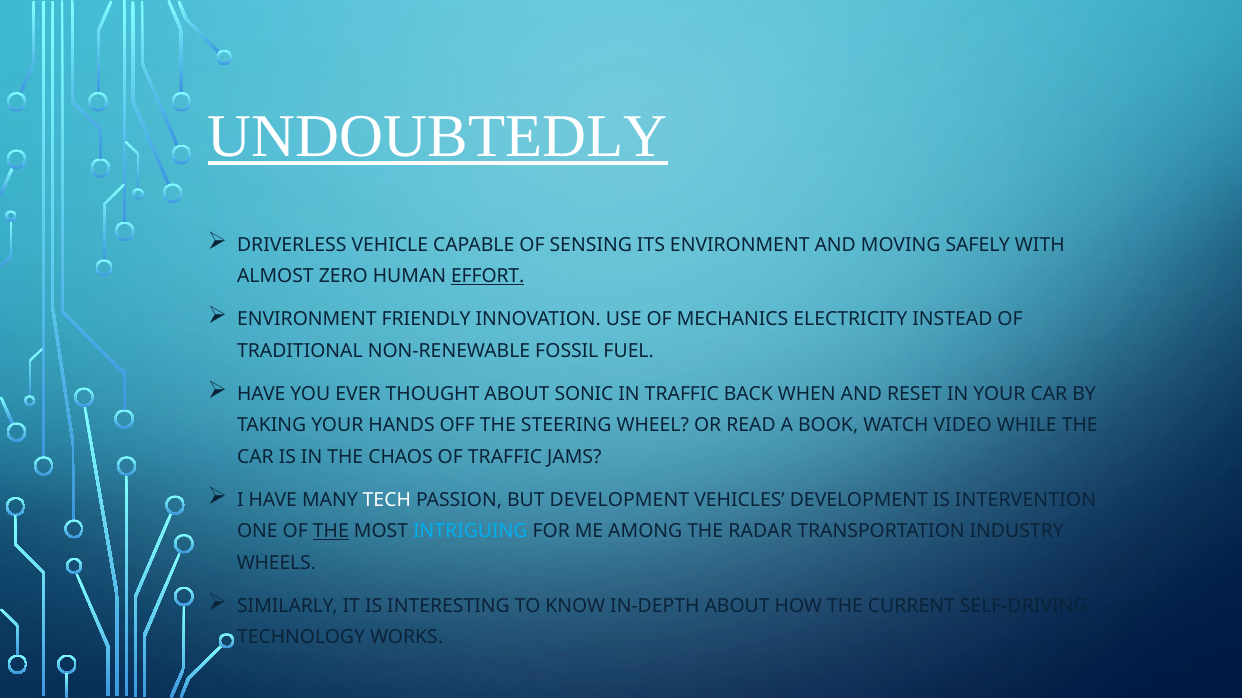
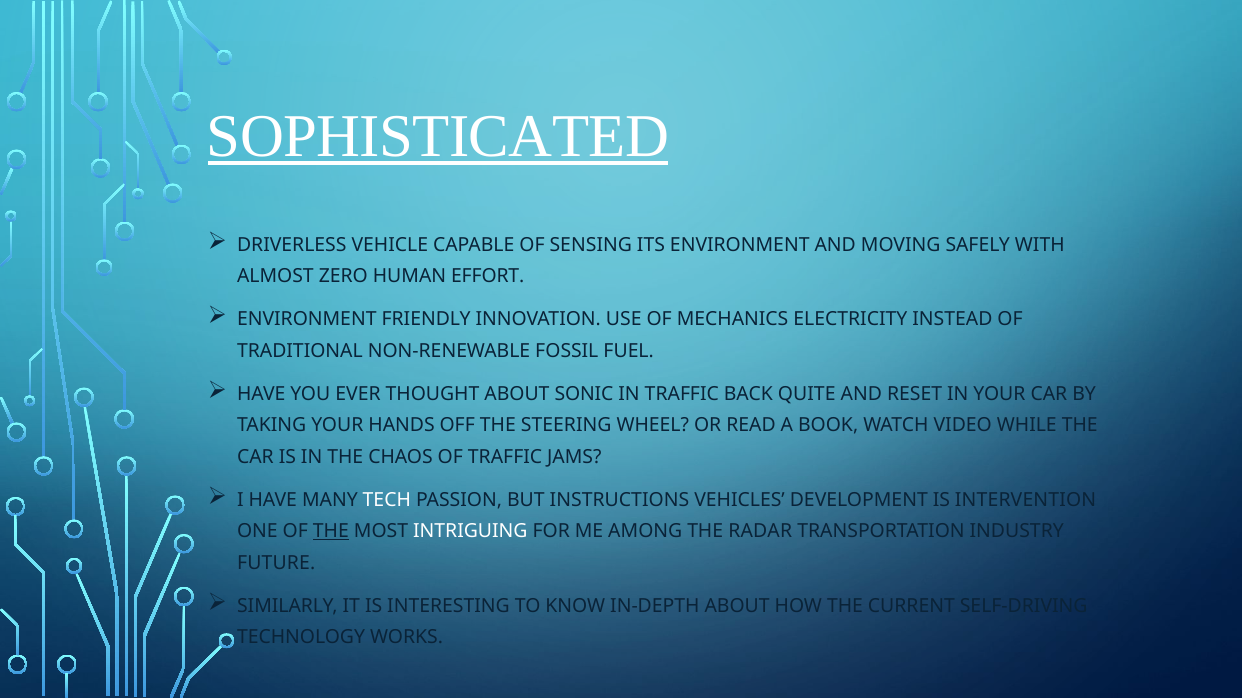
UNDOUBTEDLY: UNDOUBTEDLY -> SOPHISTICATED (438, 136)
EFFORT underline: present -> none (488, 277)
WHEN: WHEN -> QUITE (807, 394)
BUT DEVELOPMENT: DEVELOPMENT -> INSTRUCTIONS (619, 500)
INTRIGUING colour: light blue -> white (470, 532)
WHEELS: WHEELS -> FUTURE (276, 563)
